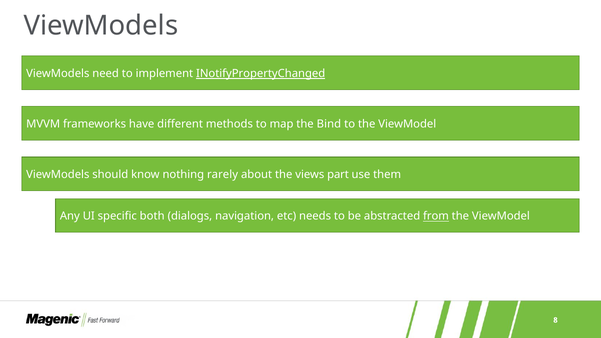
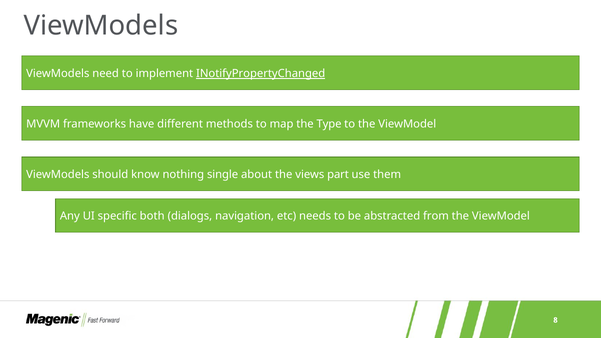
Bind: Bind -> Type (329, 124)
rarely: rarely -> single (223, 175)
from underline: present -> none (436, 216)
